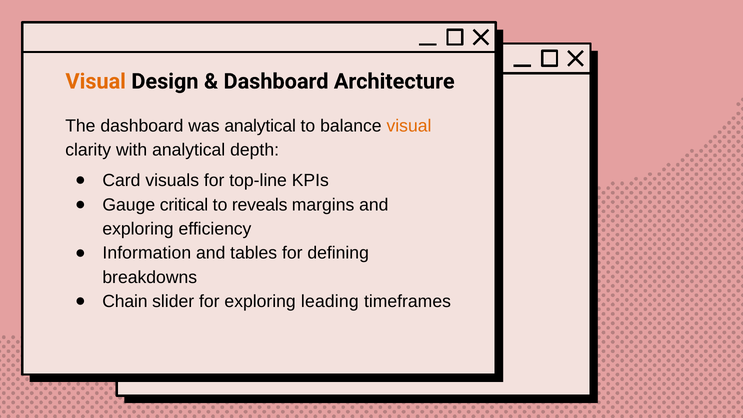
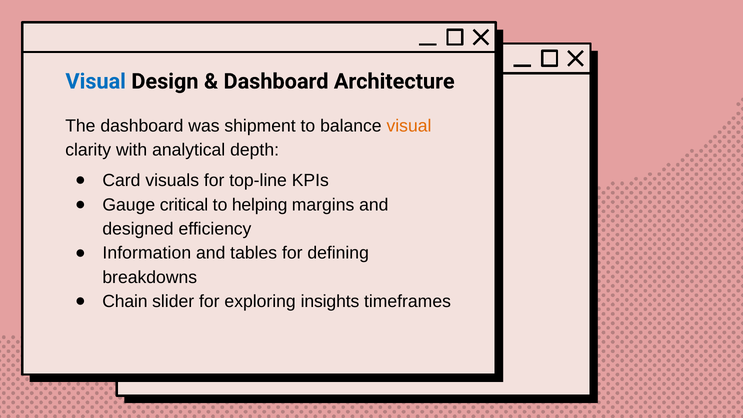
Visual colour: orange -> blue (96, 81)
was analytical: analytical -> shipment (260, 126)
reveals: reveals -> helping (260, 205)
exploring: exploring -> designed (138, 229)
leading: leading -> insights (330, 301)
